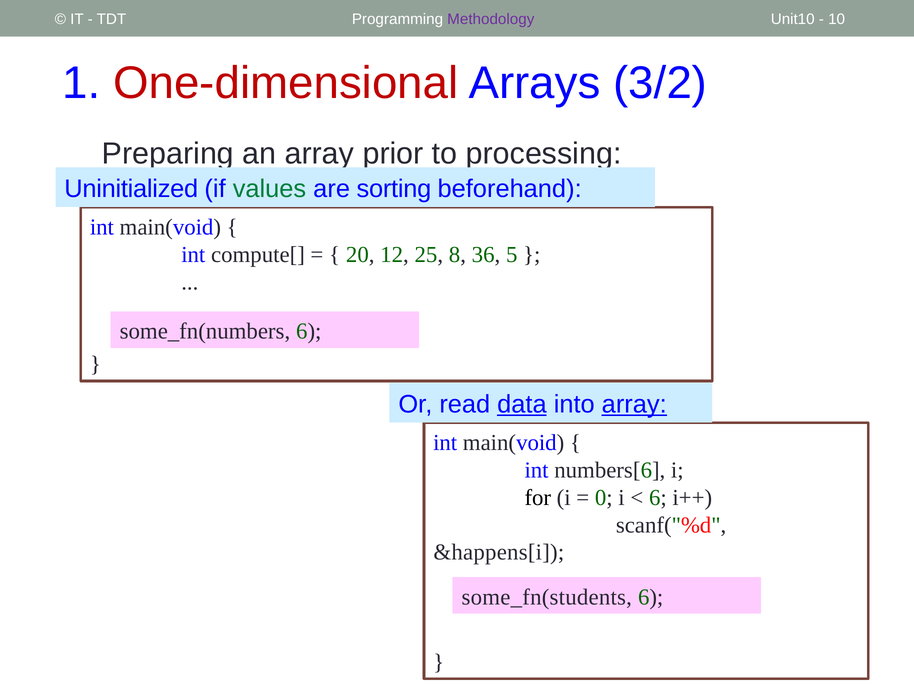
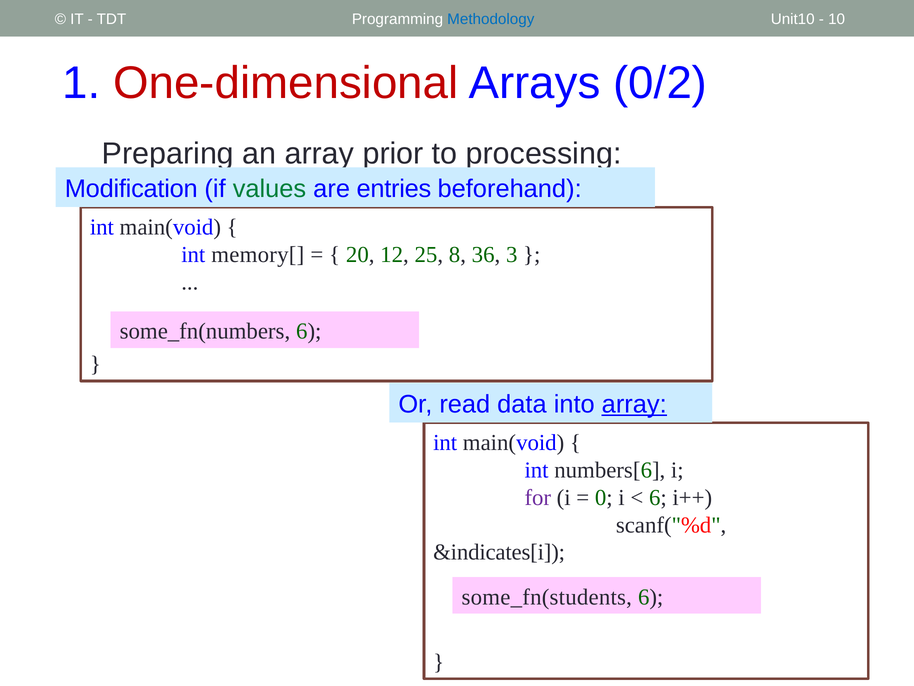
Methodology colour: purple -> blue (491, 19)
3/2: 3/2 -> 0/2 (660, 83)
Uninitialized: Uninitialized -> Modification (131, 189)
sorting: sorting -> entries (394, 189)
compute[: compute[ -> memory[ (258, 254)
5: 5 -> 3 (512, 254)
data underline: present -> none (522, 404)
for colour: black -> purple (538, 497)
&happens[i: &happens[i -> &indicates[i (499, 552)
